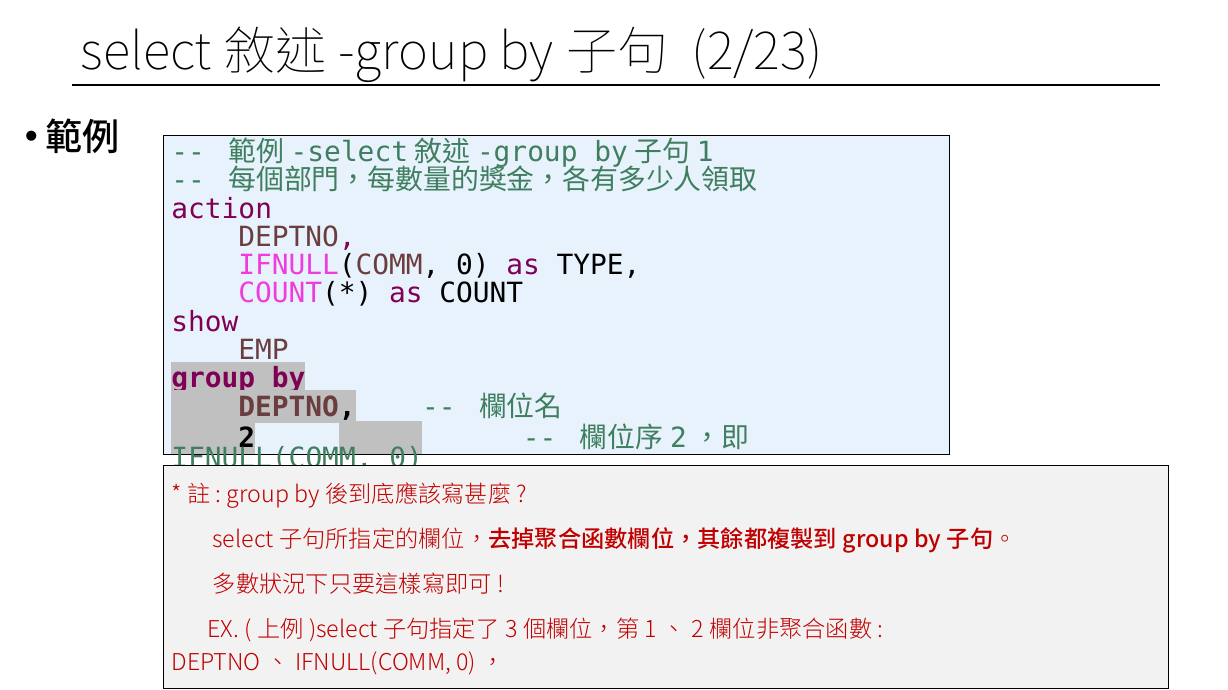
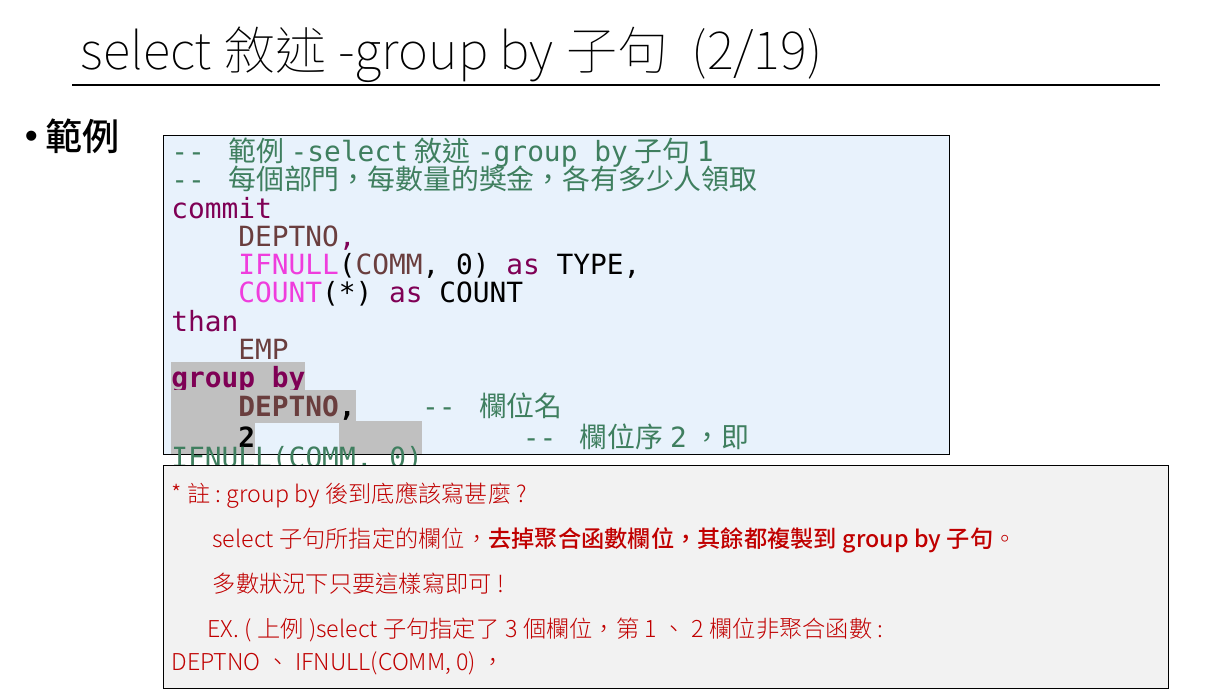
2/23: 2/23 -> 2/19 (757, 53)
action: action -> commit (222, 209)
show: show -> than (205, 322)
